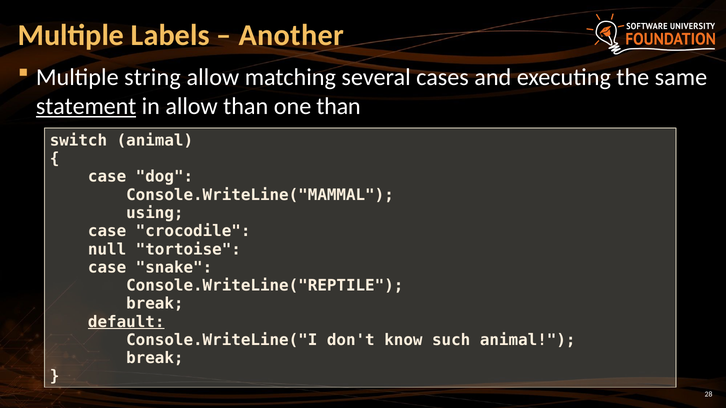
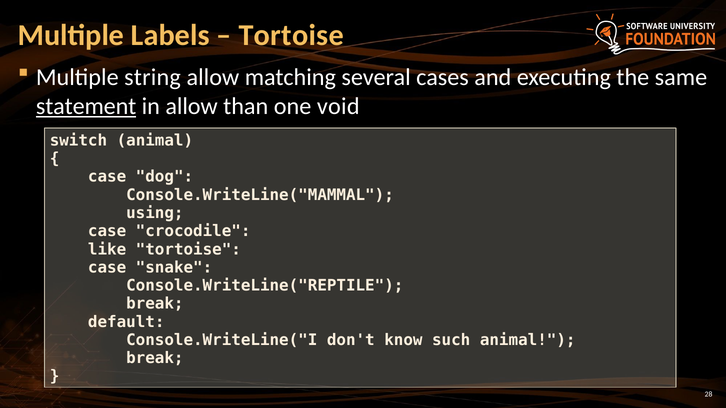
Another: Another -> Tortoise (291, 35)
one than: than -> void (338, 106)
null: null -> like (107, 250)
default underline: present -> none (126, 322)
